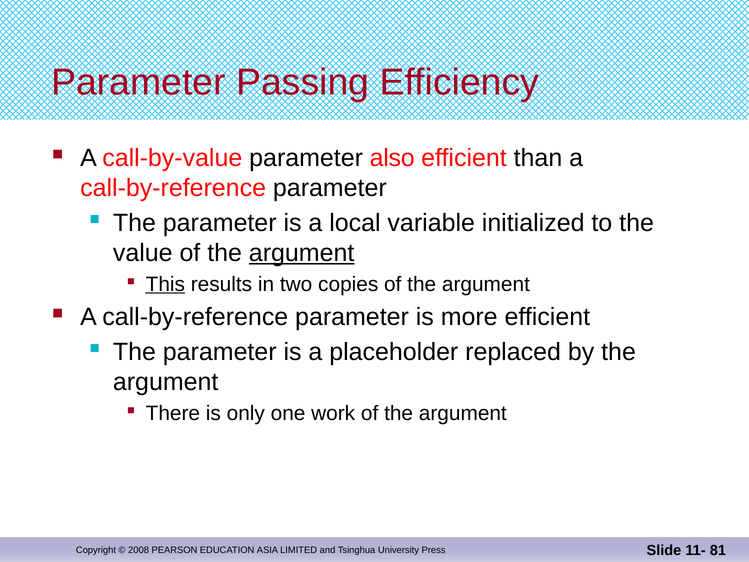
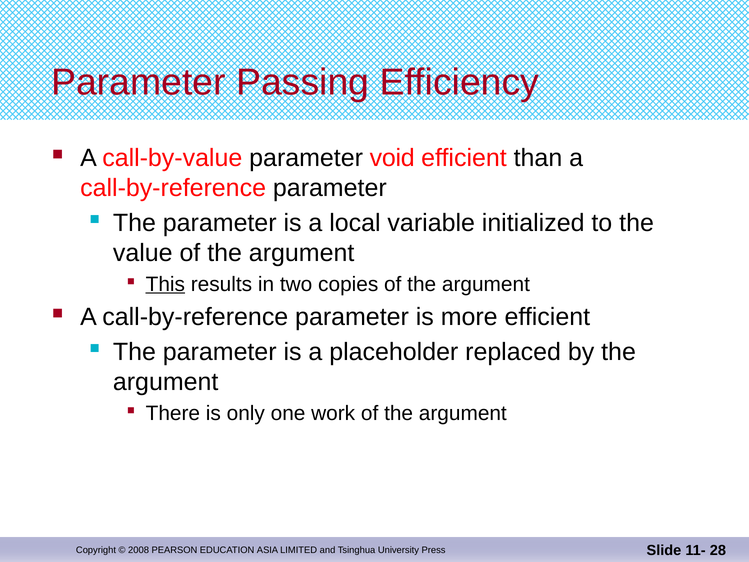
also: also -> void (392, 158)
argument underline: present -> none (302, 253)
81: 81 -> 28 (718, 550)
